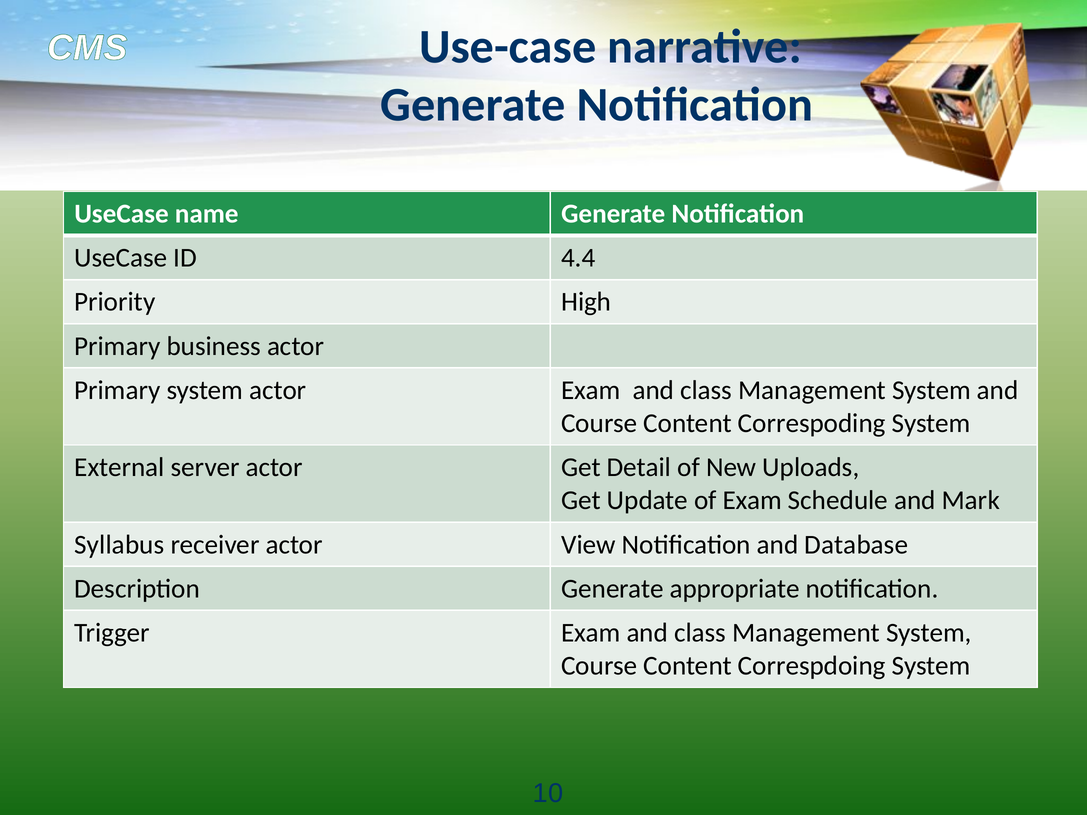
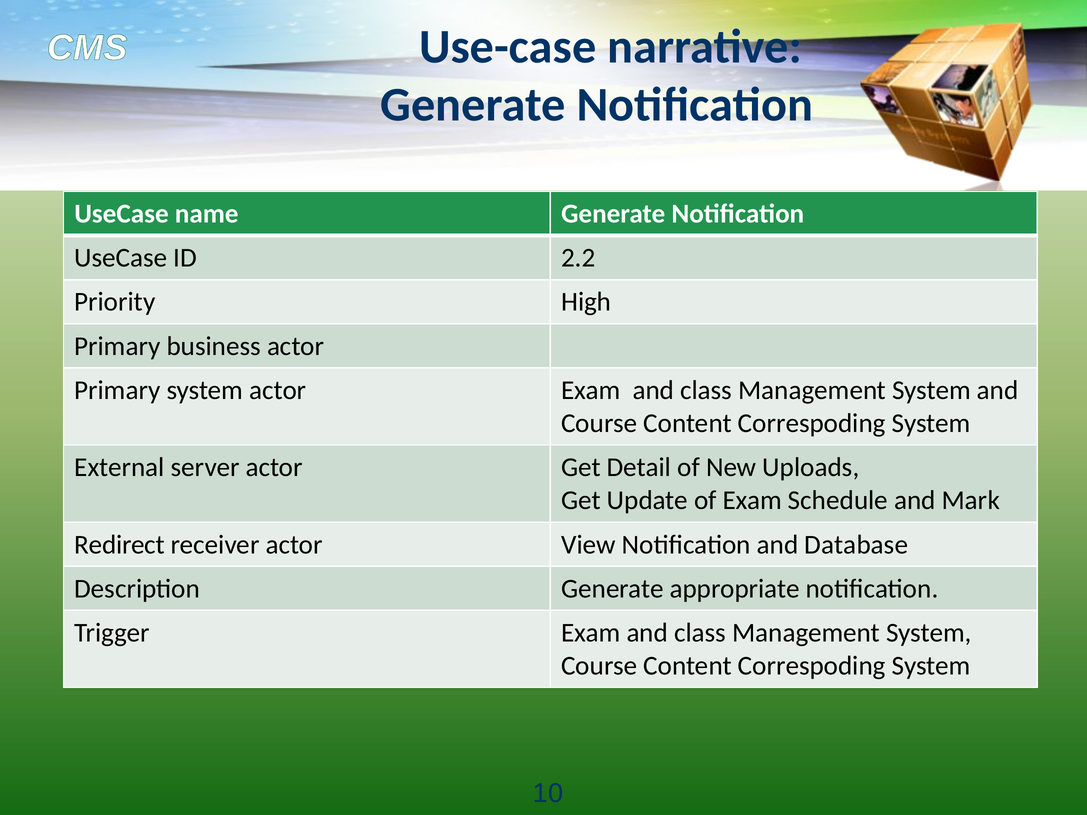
4.4: 4.4 -> 2.2 (578, 258)
Syllabus: Syllabus -> Redirect (120, 545)
Correspdoing: Correspdoing -> Correspoding (812, 666)
